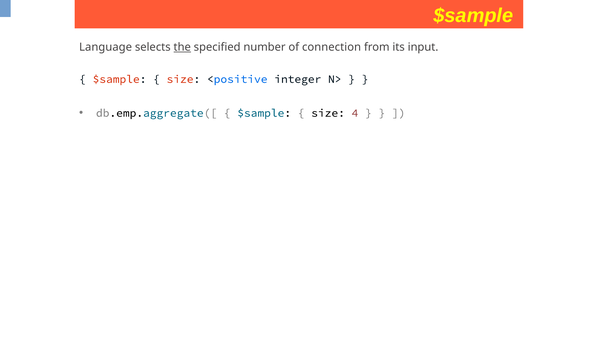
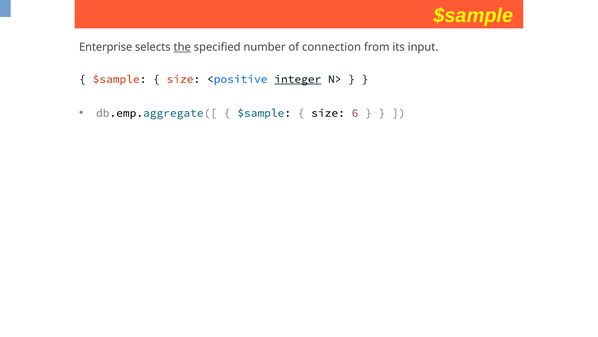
Language: Language -> Enterprise (106, 47)
integer underline: none -> present (298, 79)
4: 4 -> 6 (355, 113)
